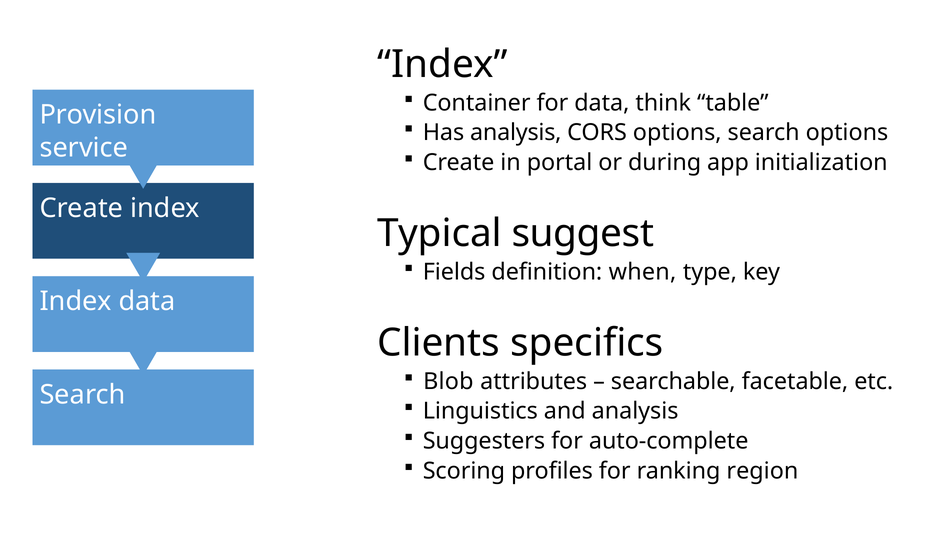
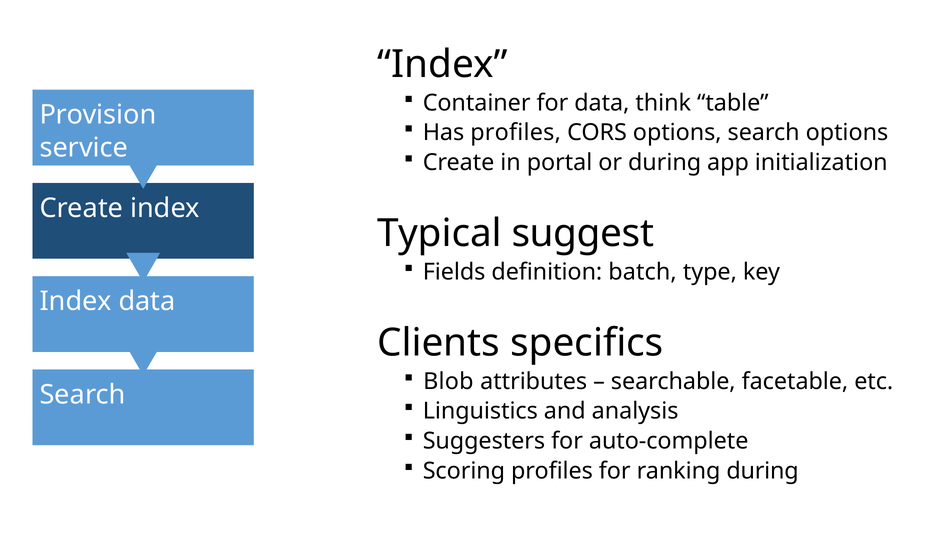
Has analysis: analysis -> profiles (516, 132)
when: when -> batch (643, 272)
ranking region: region -> during (763, 470)
